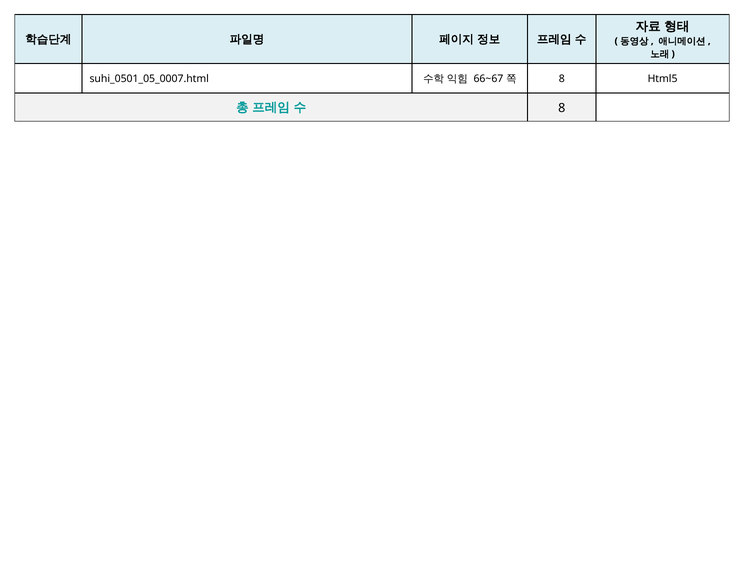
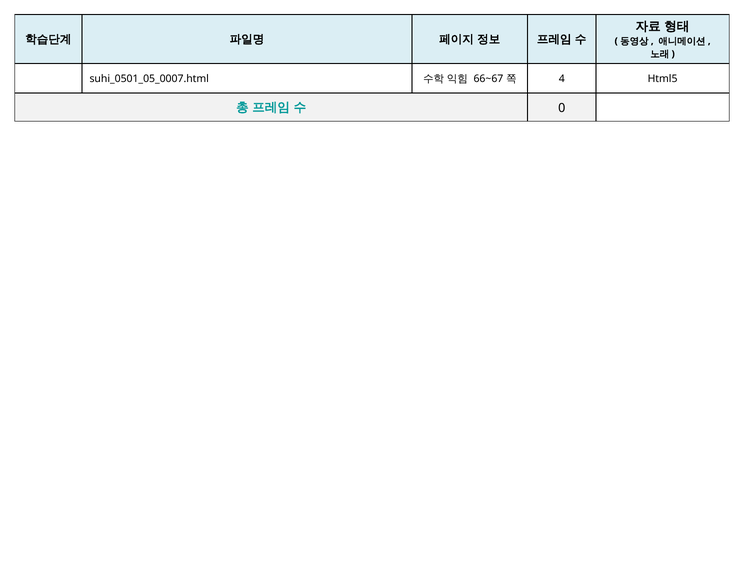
8: 8 -> 4 (562, 79)
8: 8 -> 0 (562, 108)
